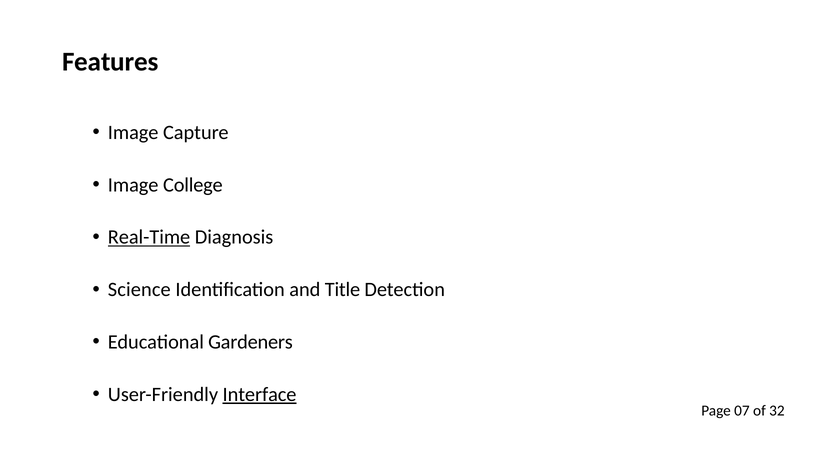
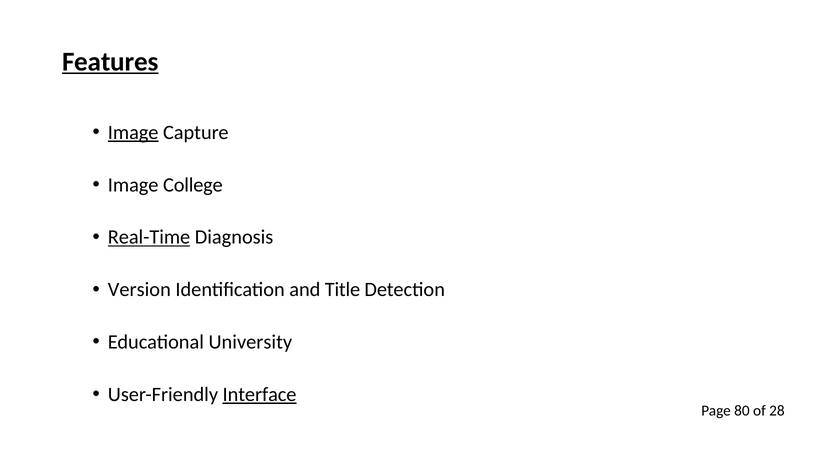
Features underline: none -> present (110, 62)
Image underline: none -> present (133, 132)
Science: Science -> Version (139, 290)
Gardeners: Gardeners -> University (250, 342)
07: 07 -> 80 (742, 411)
32: 32 -> 28 (777, 411)
